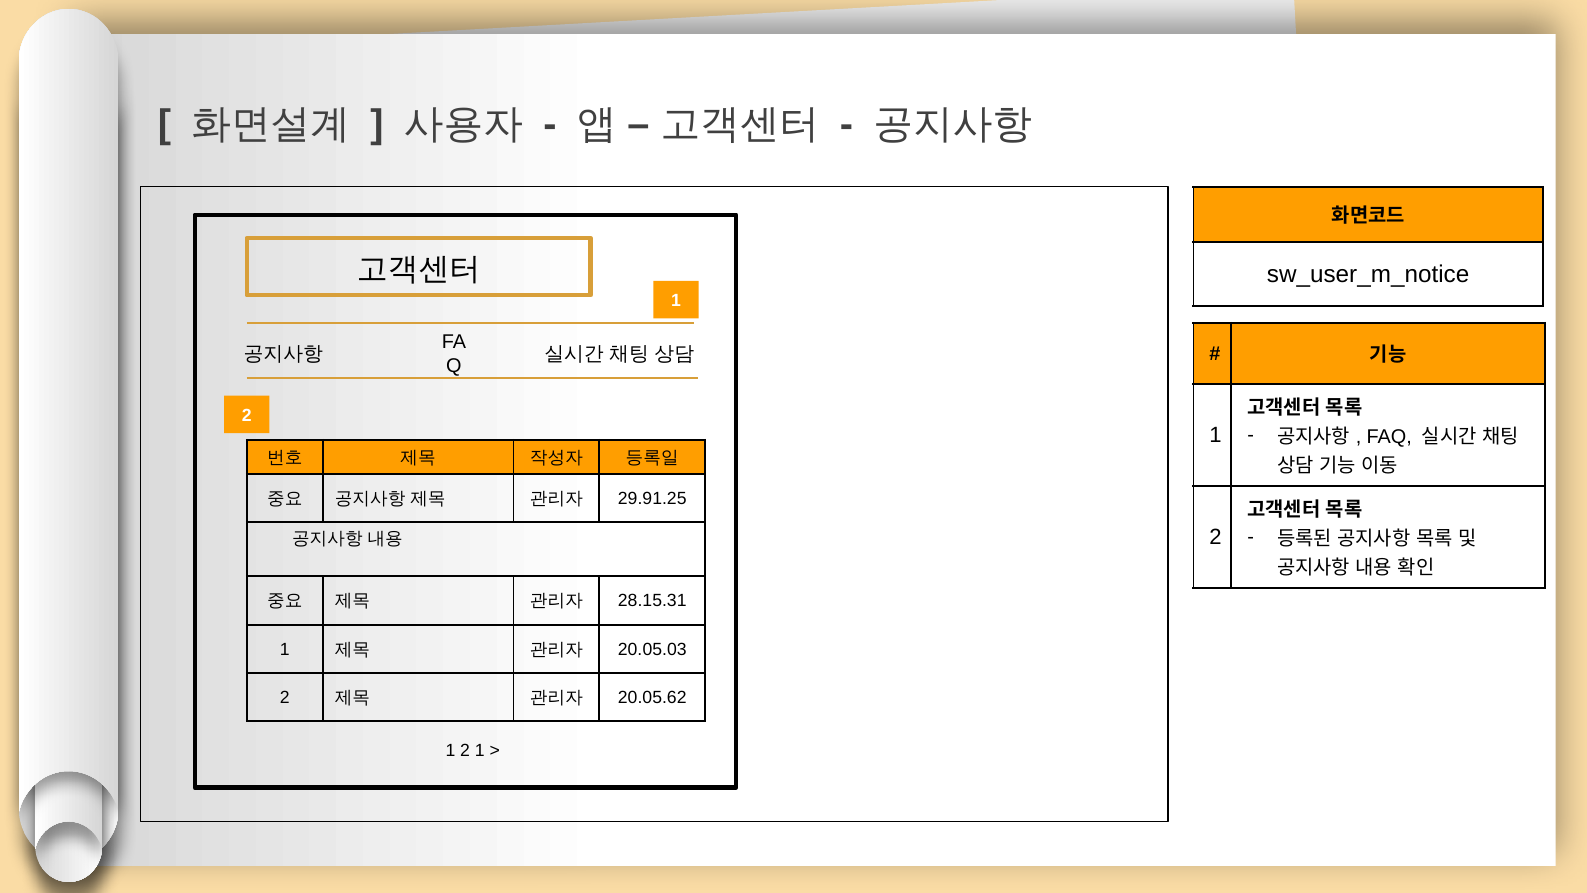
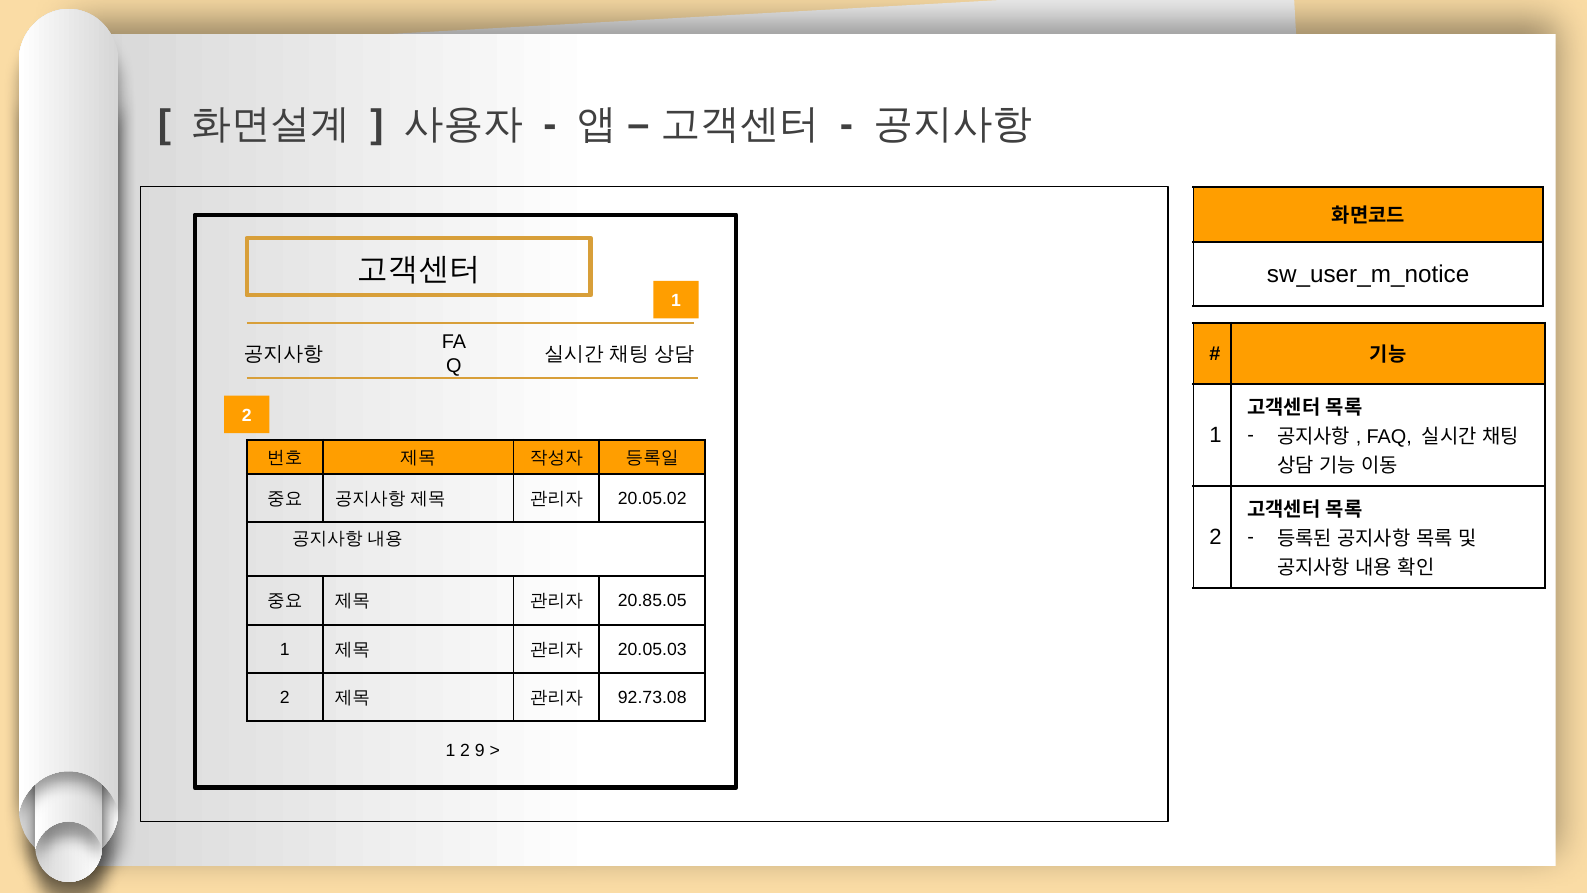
29.91.25: 29.91.25 -> 20.05.02 (652, 498)
28.15.31: 28.15.31 -> 20.85.05 (652, 601)
20.05.62: 20.05.62 -> 92.73.08 (652, 697)
1: 1 -> 9 (480, 751)
